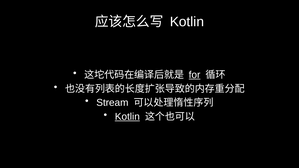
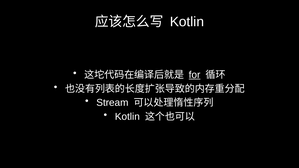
Kotlin underline: present -> none (127, 117)
